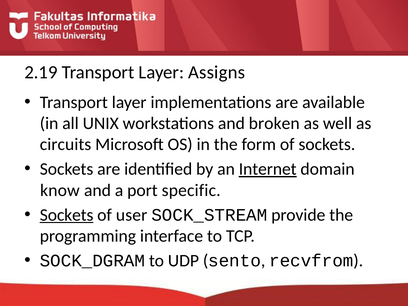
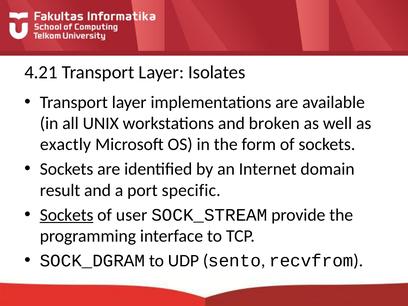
2.19: 2.19 -> 4.21 (41, 72)
Assigns: Assigns -> Isolates (217, 72)
circuits: circuits -> exactly (65, 144)
Internet underline: present -> none (268, 169)
know: know -> result (60, 190)
